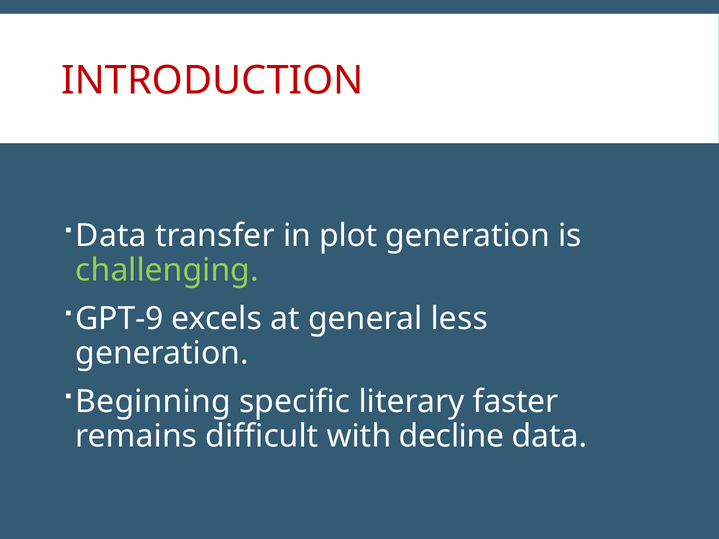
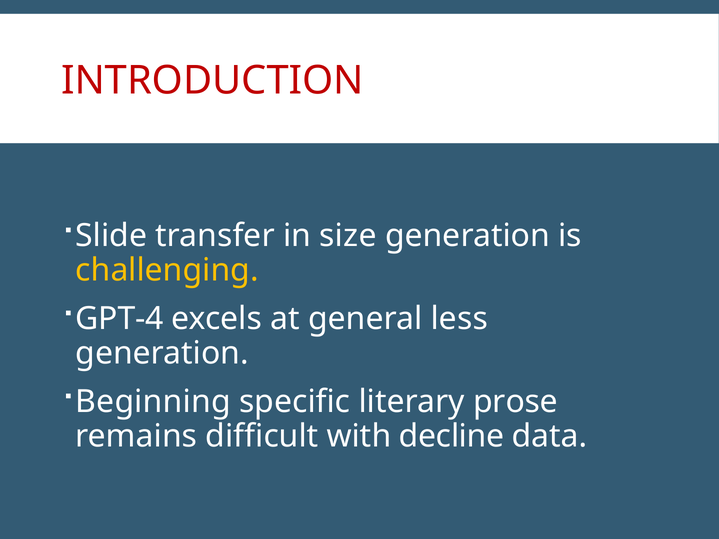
Data: Data -> Slide (111, 236)
plot: plot -> size (348, 236)
challenging colour: light green -> yellow (167, 271)
GPT-9: GPT-9 -> GPT-4 (119, 319)
faster: faster -> prose (515, 402)
